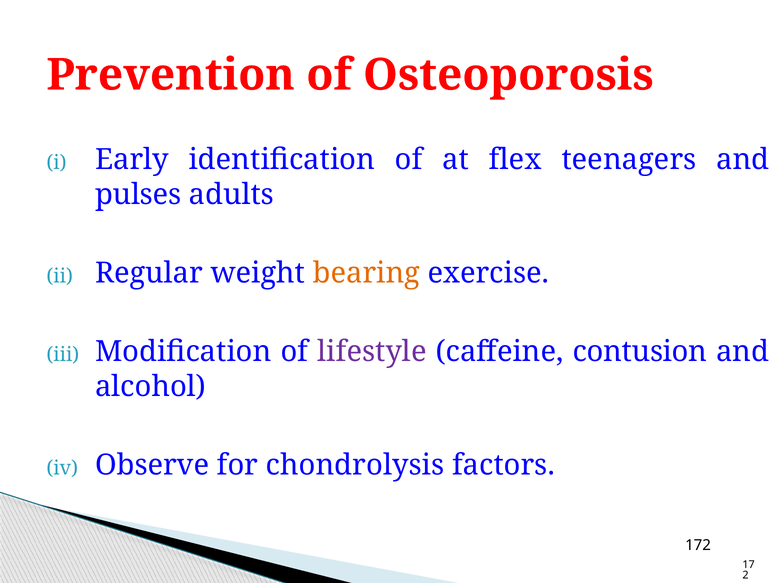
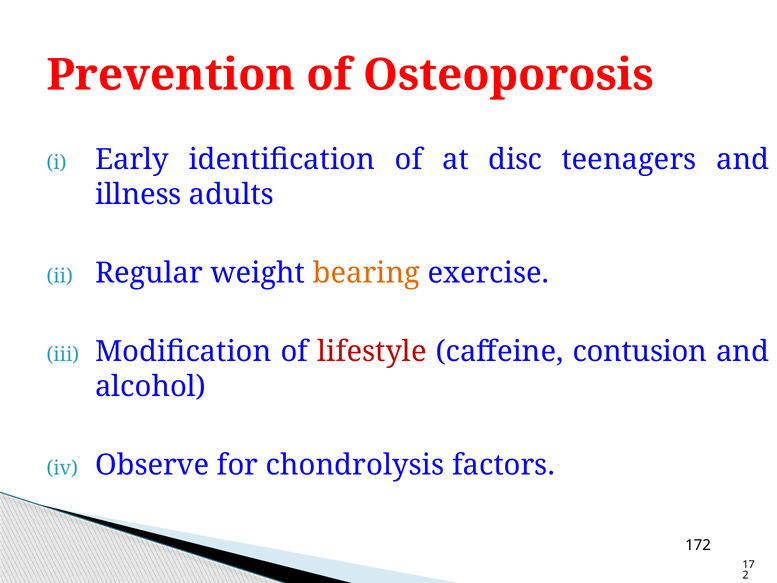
flex: flex -> disc (515, 159)
pulses: pulses -> illness (138, 194)
lifestyle colour: purple -> red (372, 352)
